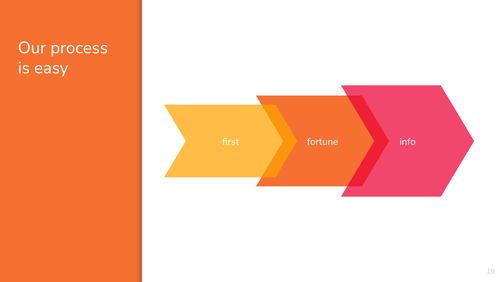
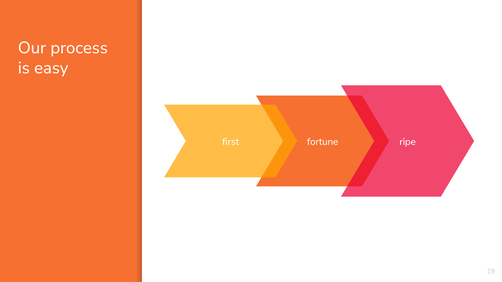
info: info -> ripe (408, 142)
